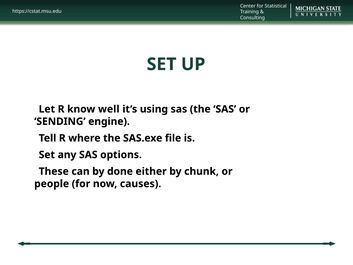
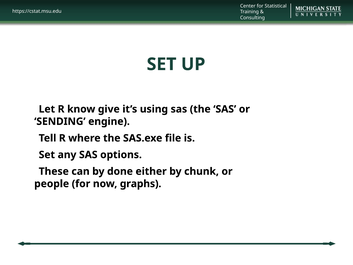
well: well -> give (109, 109)
causes: causes -> graphs (141, 184)
